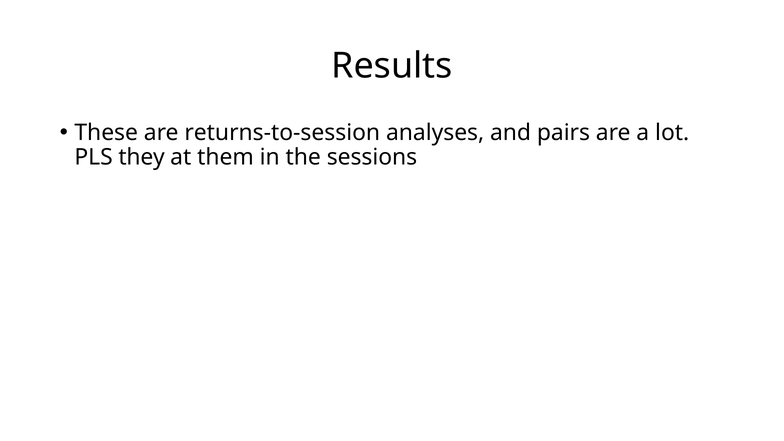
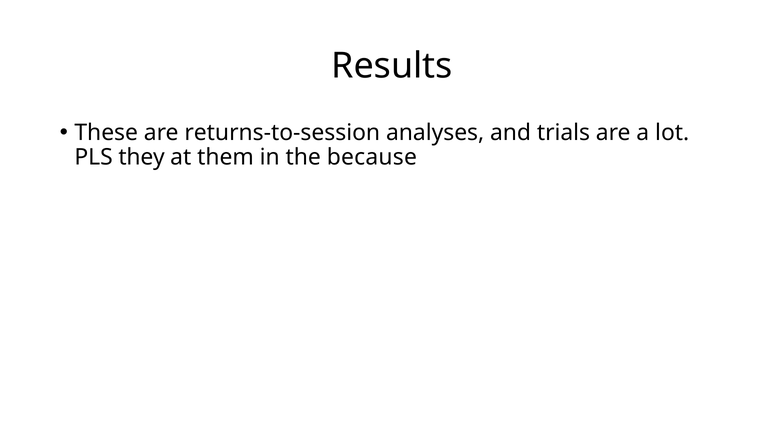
pairs: pairs -> trials (563, 133)
sessions: sessions -> because (372, 157)
